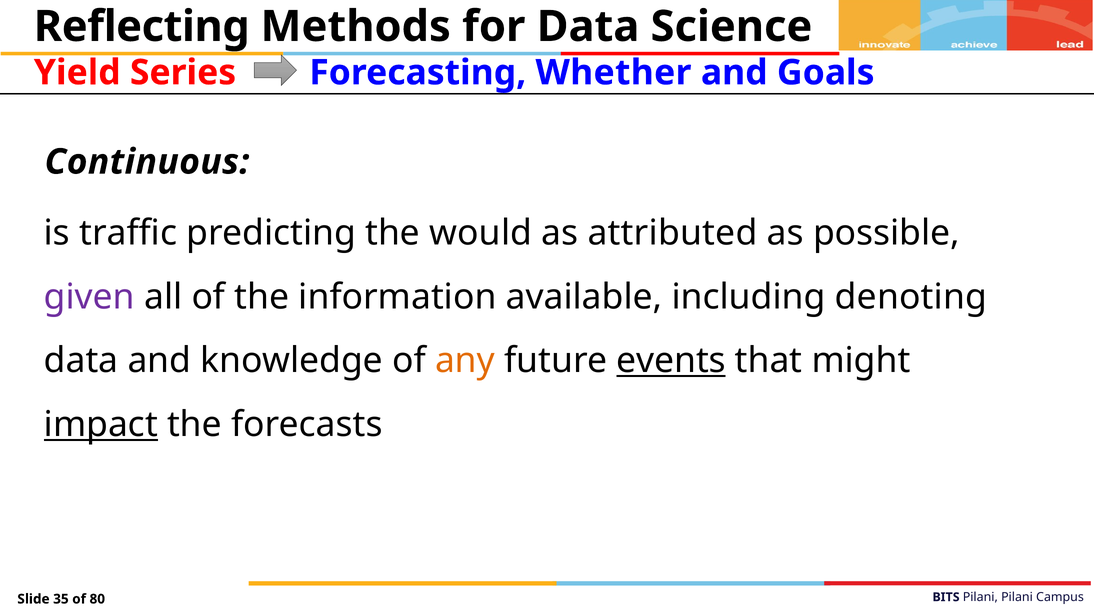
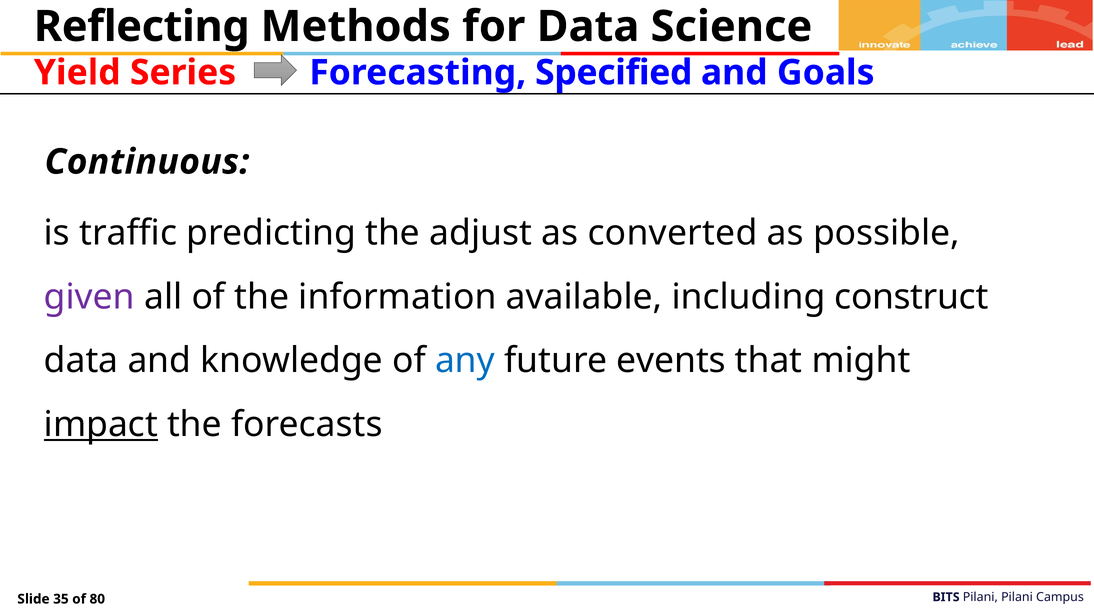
Whether: Whether -> Specified (614, 73)
would: would -> adjust (481, 233)
attributed: attributed -> converted (673, 233)
denoting: denoting -> construct (911, 297)
any colour: orange -> blue (465, 361)
events underline: present -> none (671, 361)
